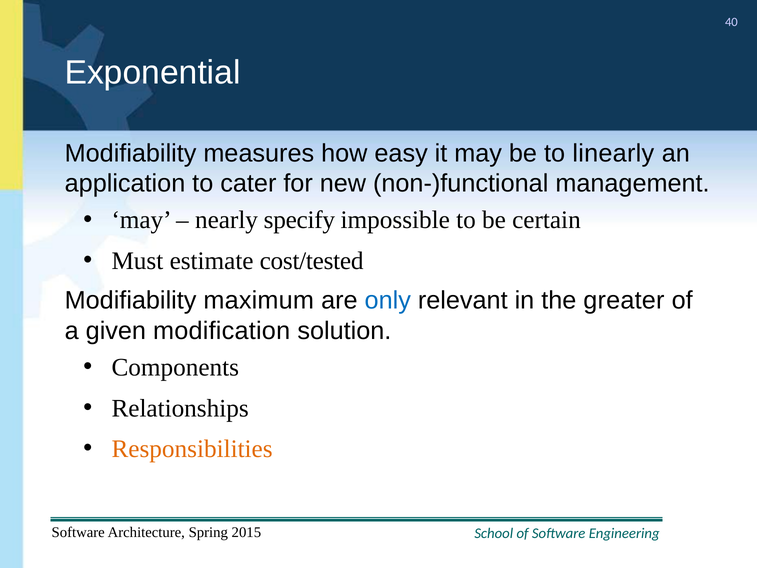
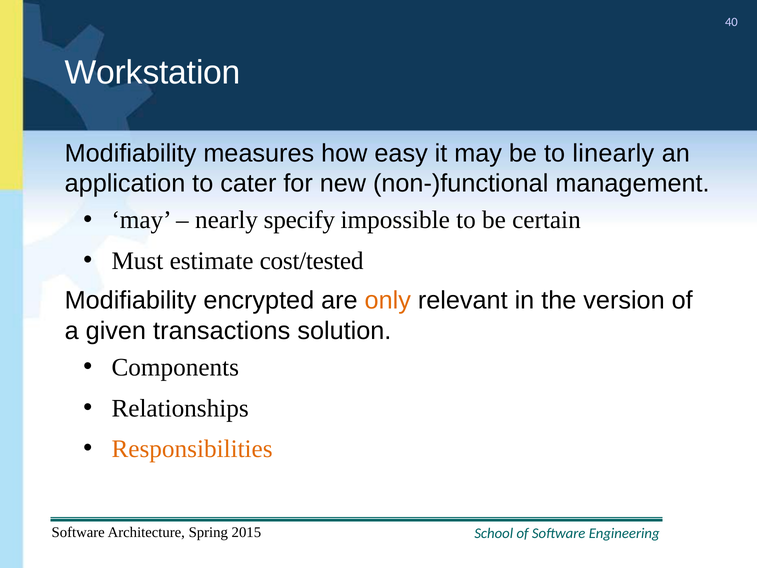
Exponential: Exponential -> Workstation (153, 72)
maximum: maximum -> encrypted (259, 300)
only colour: blue -> orange (388, 300)
greater: greater -> version (624, 300)
modification: modification -> transactions (222, 331)
